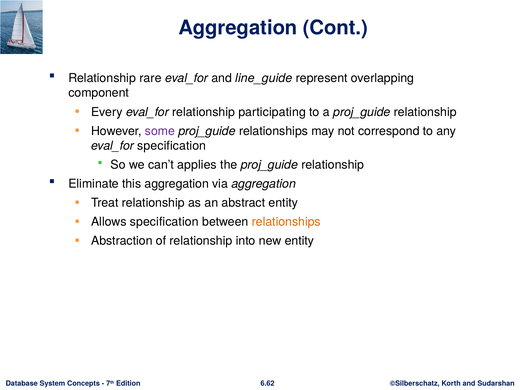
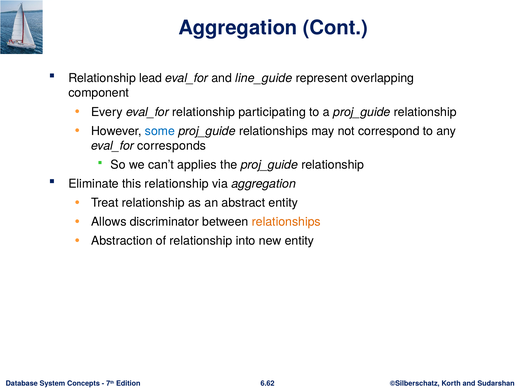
rare: rare -> lead (151, 78)
some colour: purple -> blue (160, 131)
eval_for specification: specification -> corresponds (172, 146)
this aggregation: aggregation -> relationship (177, 184)
Allows specification: specification -> discriminator (164, 222)
